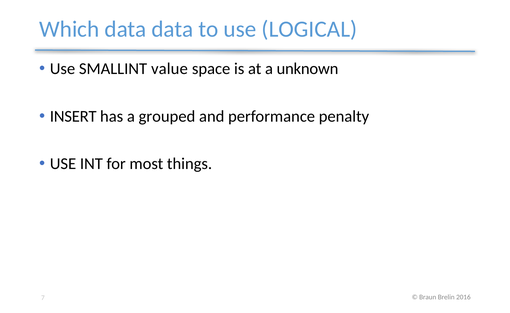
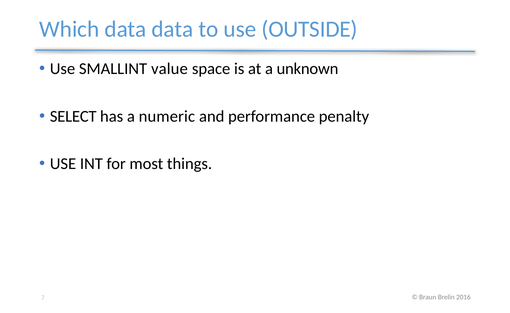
LOGICAL: LOGICAL -> OUTSIDE (310, 29)
INSERT: INSERT -> SELECT (73, 116)
grouped: grouped -> numeric (167, 116)
